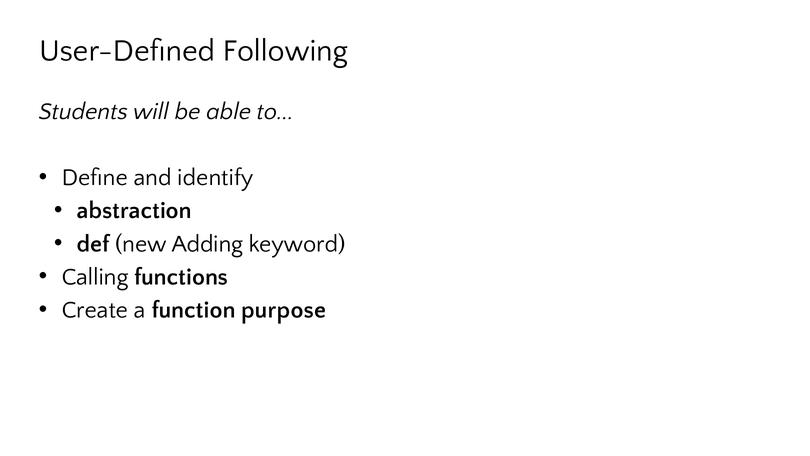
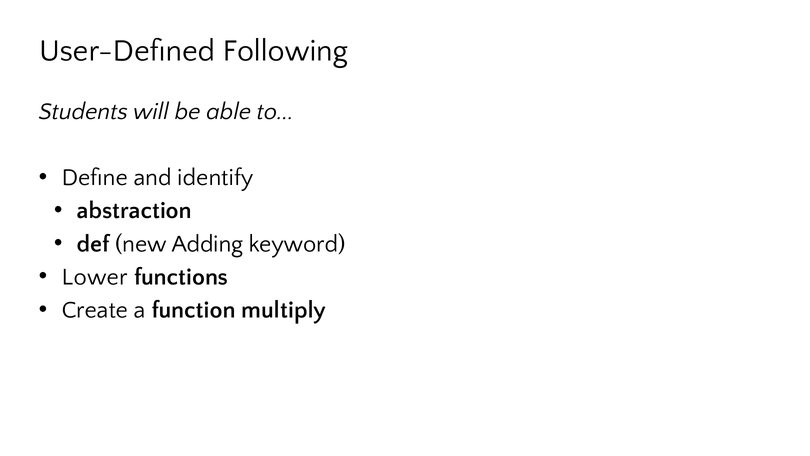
Calling: Calling -> Lower (95, 277)
purpose: purpose -> multiply (284, 310)
